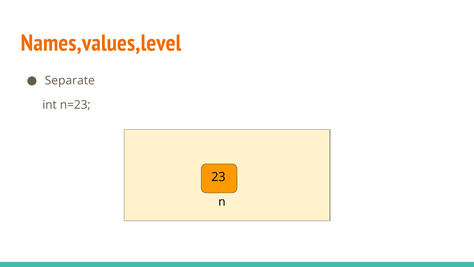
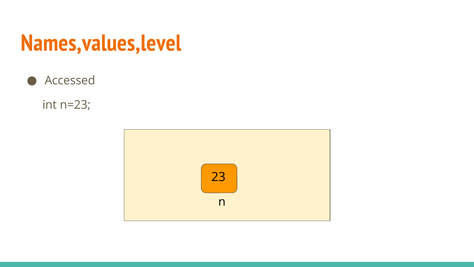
Separate: Separate -> Accessed (70, 80)
